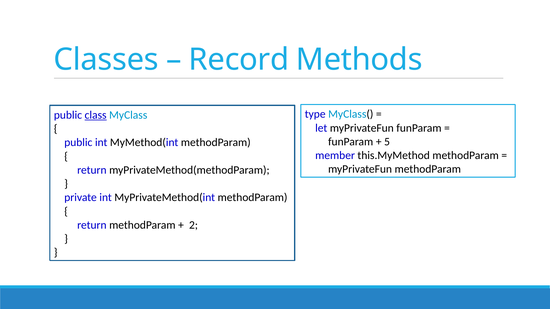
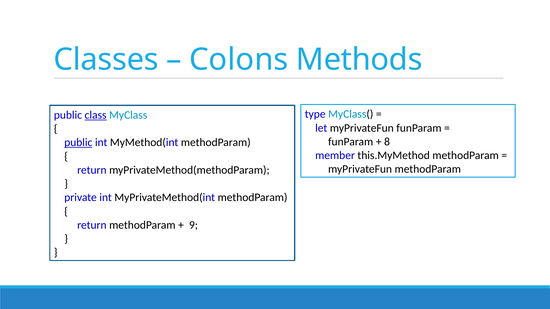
Record: Record -> Colons (239, 60)
5: 5 -> 8 (387, 142)
public underline: none -> present (78, 143)
2: 2 -> 9 (193, 225)
